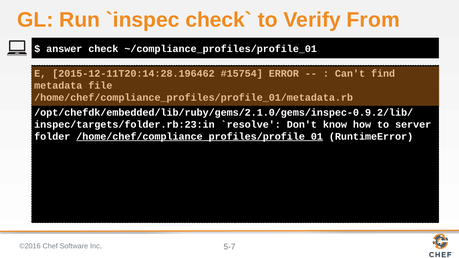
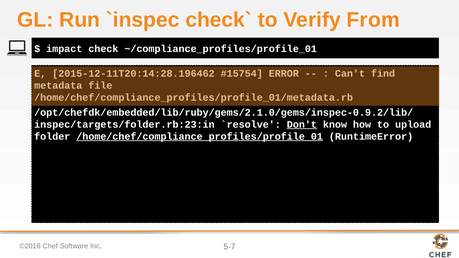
answer: answer -> impact (64, 49)
Don't underline: none -> present (302, 124)
server: server -> upload (413, 124)
